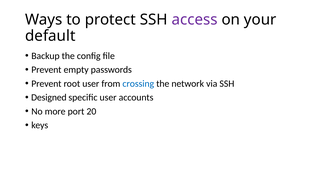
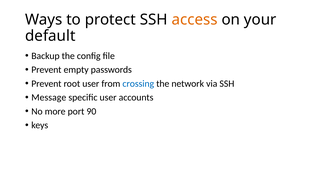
access colour: purple -> orange (195, 20)
Designed: Designed -> Message (49, 97)
20: 20 -> 90 (91, 111)
